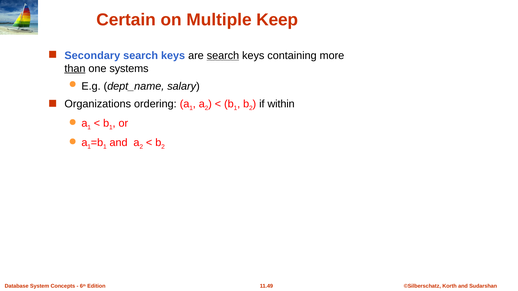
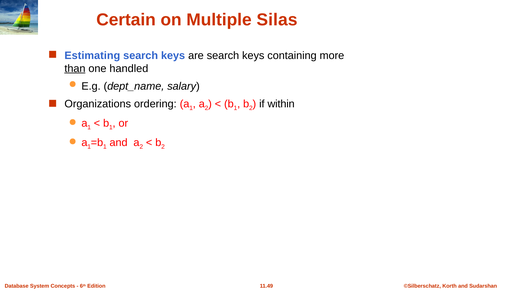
Keep: Keep -> Silas (277, 20)
Secondary: Secondary -> Estimating (92, 56)
search underline: present -> none (223, 56)
systems: systems -> handled (129, 69)
